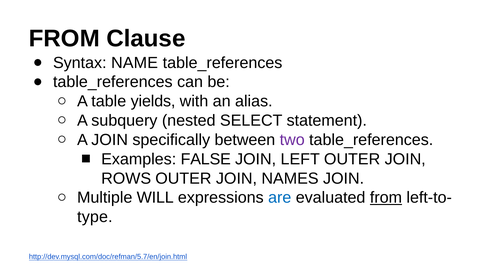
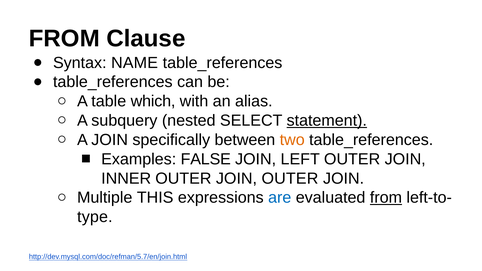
yields: yields -> which (153, 101)
statement underline: none -> present (327, 121)
two colour: purple -> orange (292, 140)
ROWS: ROWS -> INNER (126, 178)
JOIN NAMES: NAMES -> OUTER (290, 178)
WILL: WILL -> THIS (155, 198)
